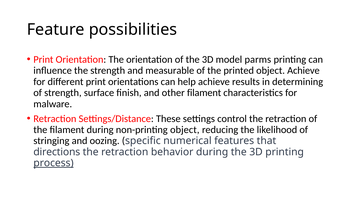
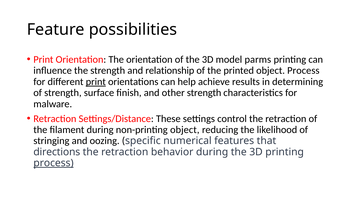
measurable: measurable -> relationship (170, 71)
object Achieve: Achieve -> Process (303, 71)
print underline: none -> present (96, 82)
other filament: filament -> strength (204, 93)
